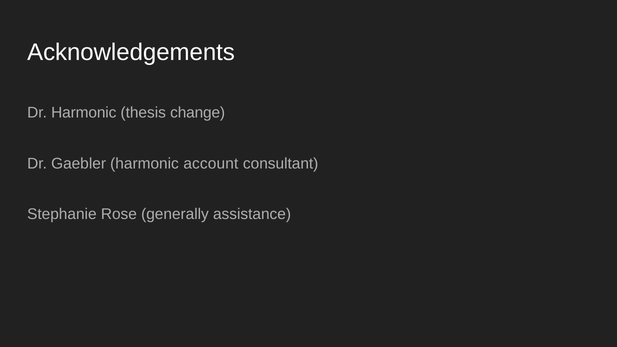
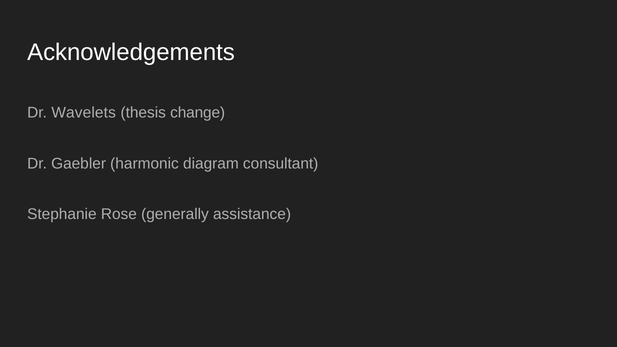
Dr Harmonic: Harmonic -> Wavelets (84, 113)
account: account -> diagram (211, 163)
